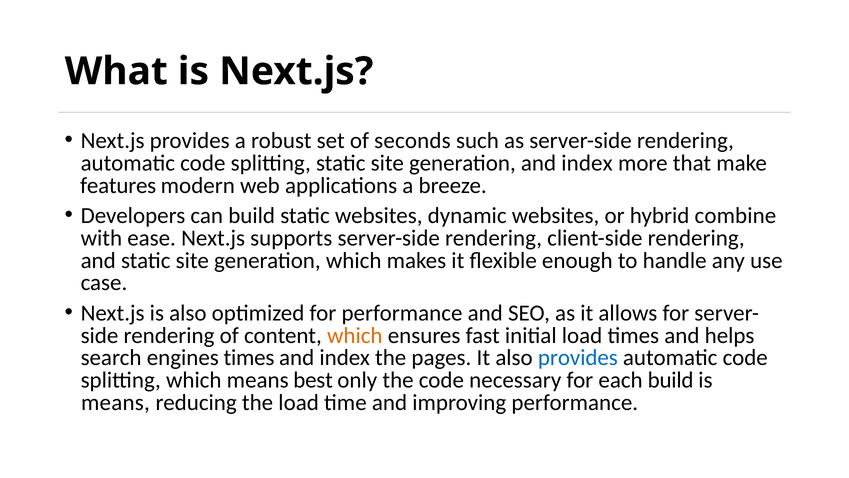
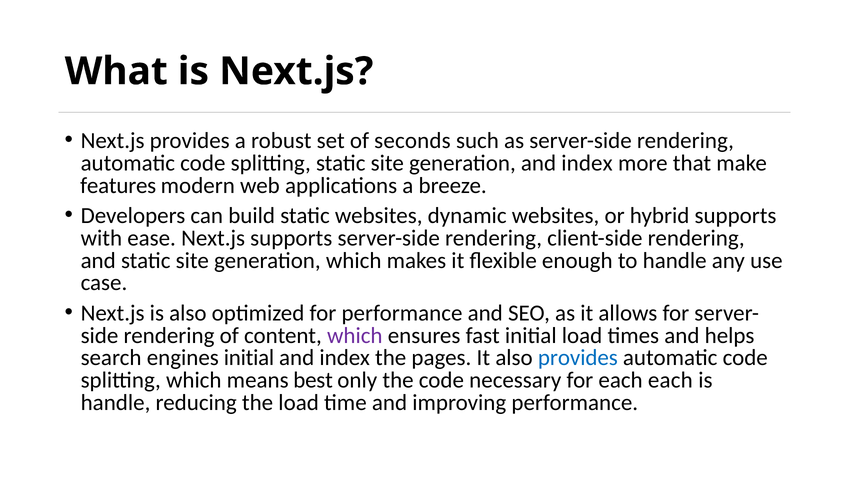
hybrid combine: combine -> supports (736, 216)
which colour: orange -> purple (355, 335)
engines times: times -> initial (249, 358)
each build: build -> each (670, 380)
means: means -> handle (116, 402)
